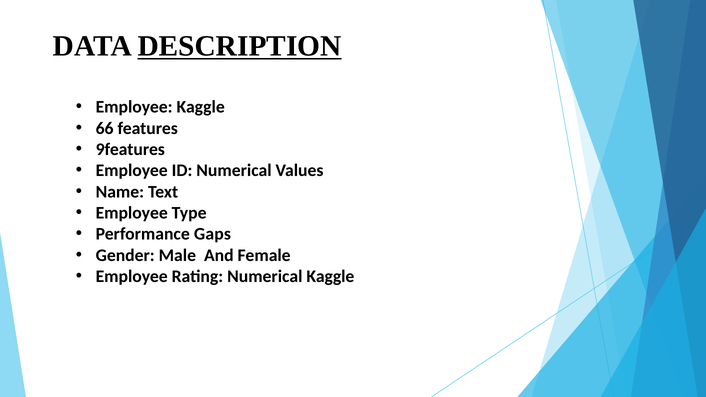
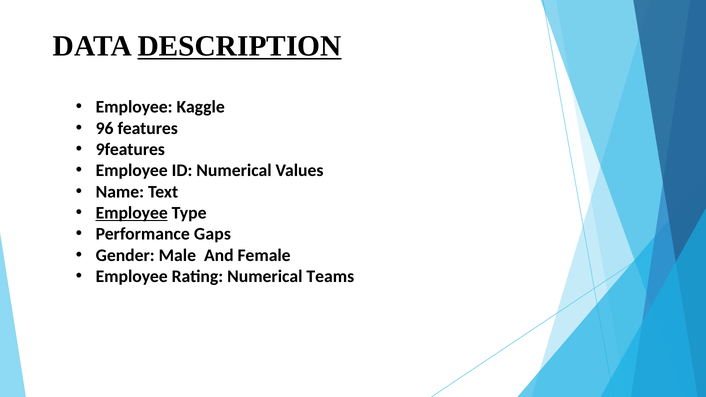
66: 66 -> 96 (105, 128)
Employee underline: none -> present (132, 213)
Numerical Kaggle: Kaggle -> Teams (330, 277)
